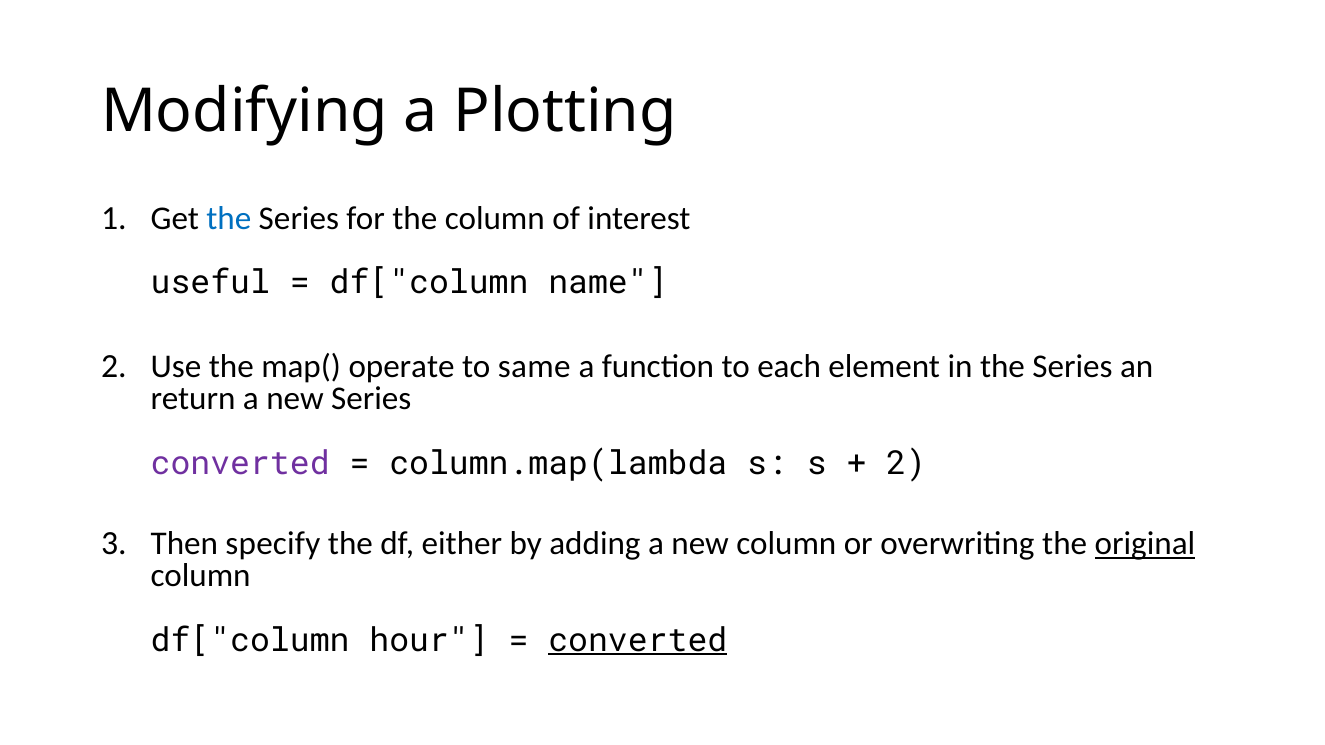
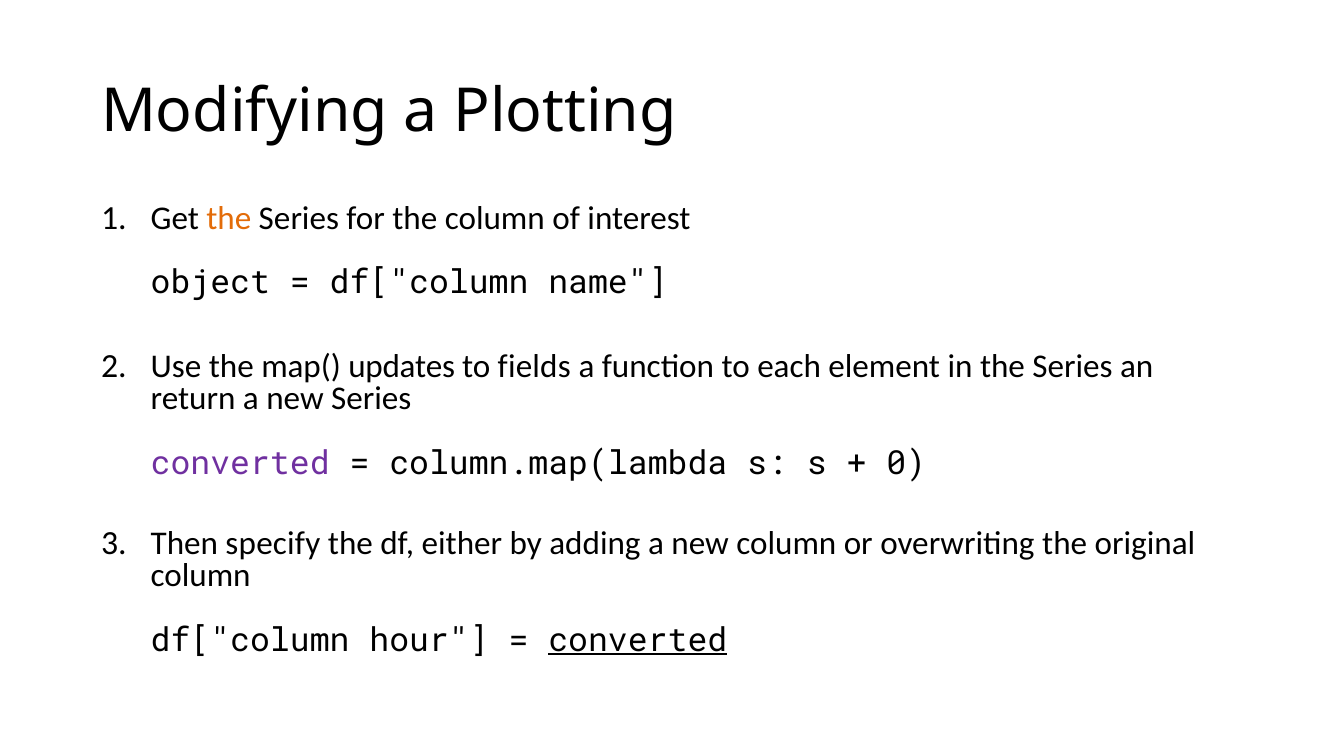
the colour: blue -> orange (229, 218)
useful: useful -> object (210, 283)
operate: operate -> updates (402, 367)
same: same -> fields (534, 367)
2: 2 -> 0 (906, 464)
original underline: present -> none (1145, 544)
